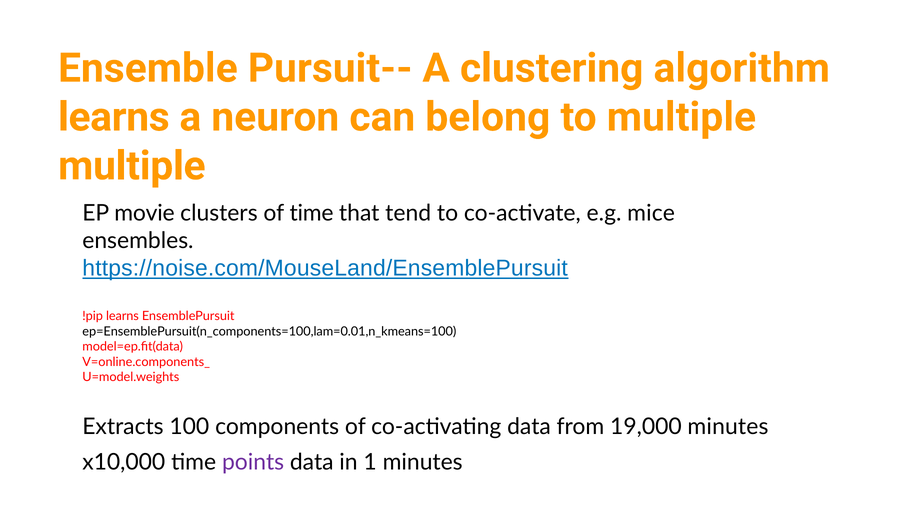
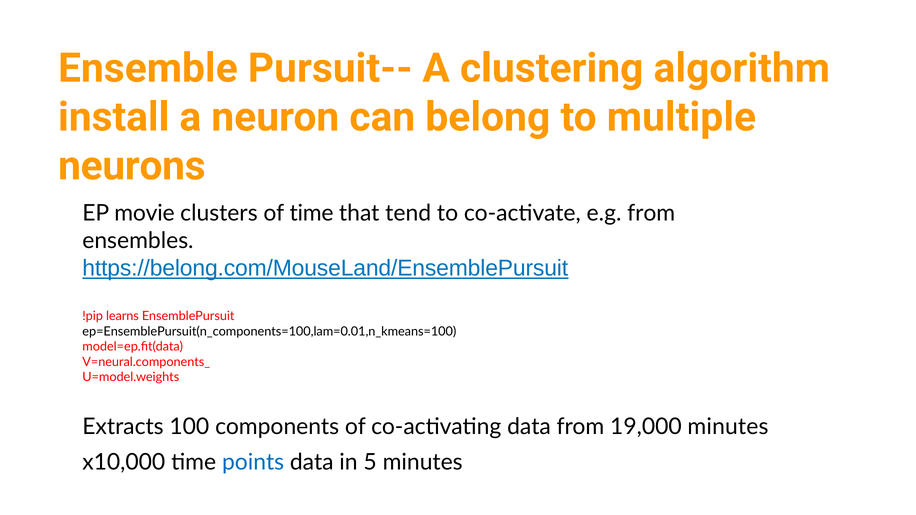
learns: learns -> install (114, 117)
multiple: multiple -> neurons (132, 166)
e.g mice: mice -> from (651, 213)
https://noise.com/MouseLand/EnsemblePursuit: https://noise.com/MouseLand/EnsemblePursuit -> https://belong.com/MouseLand/EnsemblePursuit (325, 268)
V=online.components_: V=online.components_ -> V=neural.components_ (146, 362)
points colour: purple -> blue (253, 462)
1: 1 -> 5 (370, 462)
